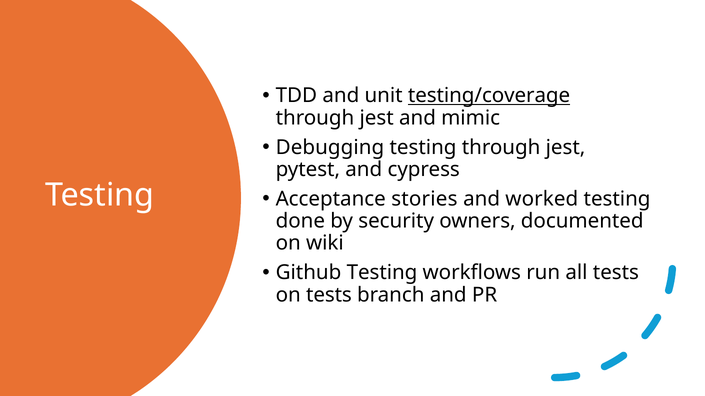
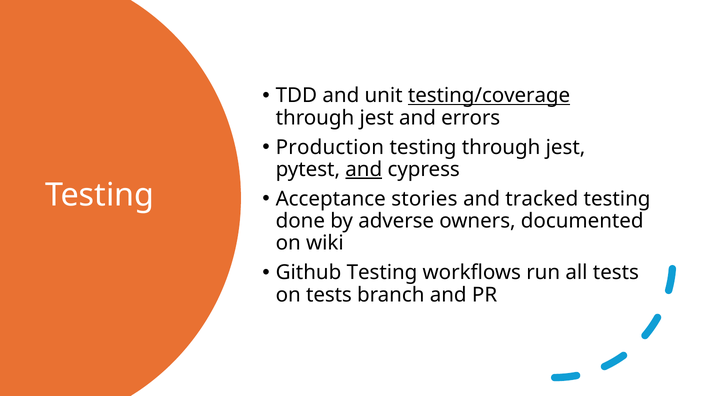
mimic: mimic -> errors (471, 118)
Debugging: Debugging -> Production (330, 148)
and underline: none -> present (364, 170)
worked: worked -> tracked (542, 199)
security: security -> adverse (396, 221)
